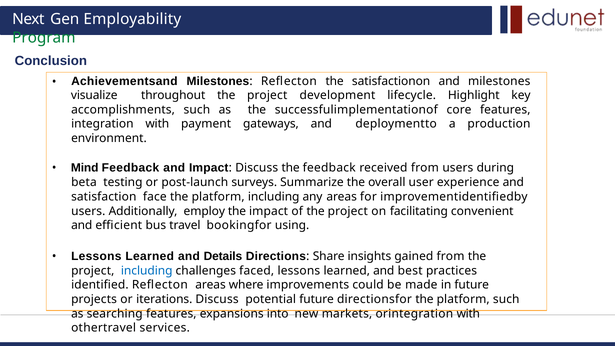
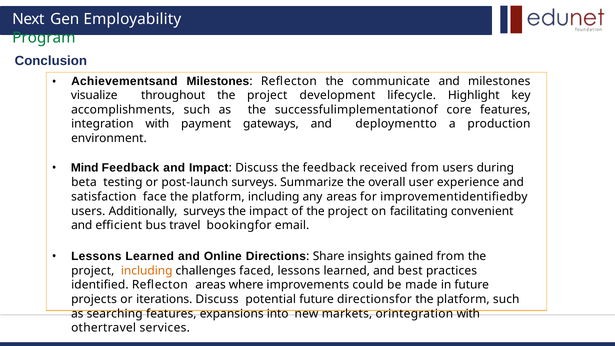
satisfactionon: satisfactionon -> communicate (391, 81)
Additionally employ: employ -> surveys (204, 211)
using: using -> email (292, 225)
Details: Details -> Online (223, 256)
including colour: blue -> orange (147, 271)
